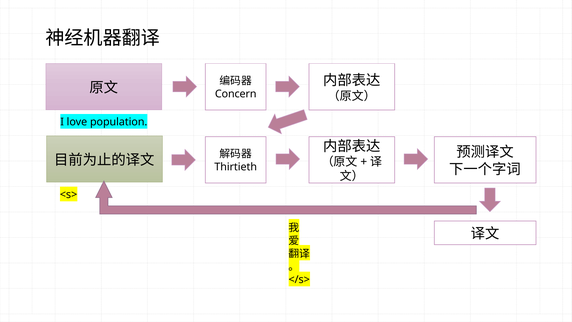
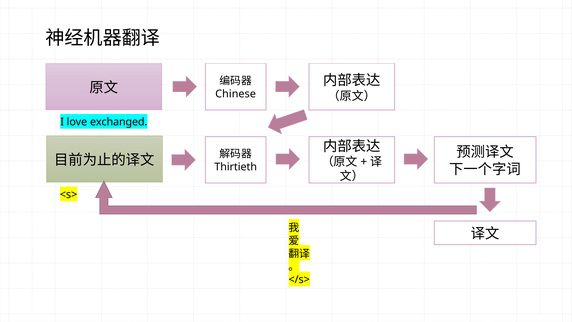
Concern: Concern -> Chinese (236, 94)
population: population -> exchanged (119, 122)
